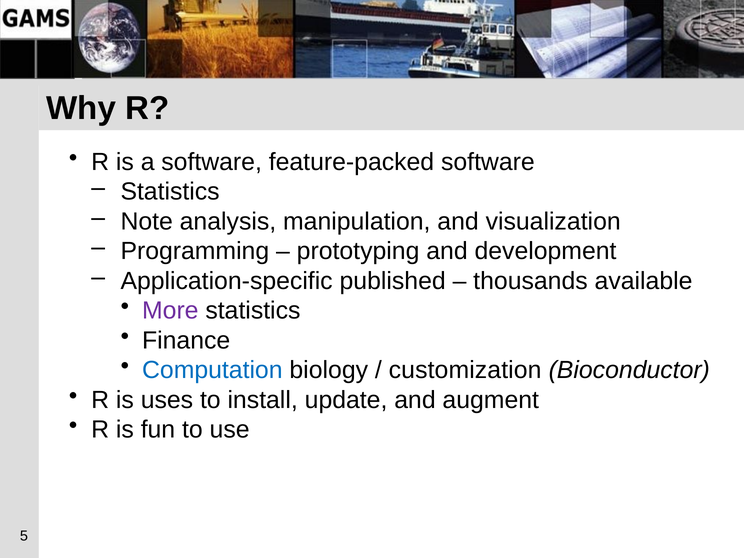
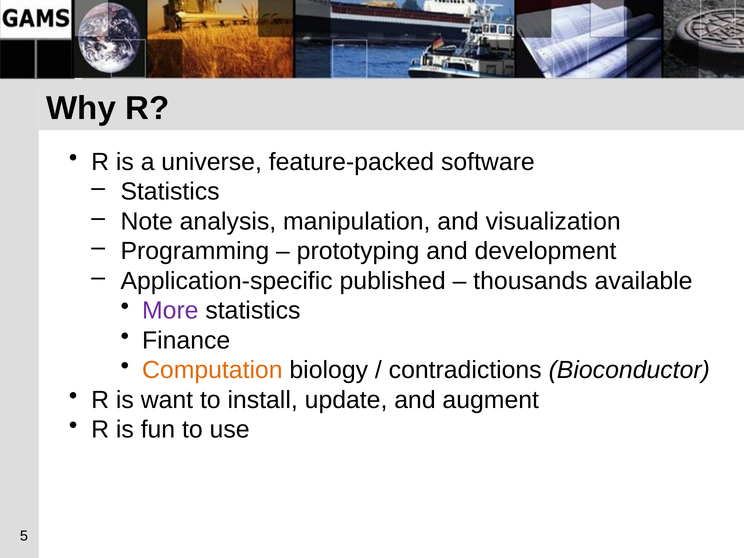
a software: software -> universe (212, 162)
Computation colour: blue -> orange (212, 370)
customization: customization -> contradictions (465, 370)
uses: uses -> want (167, 400)
